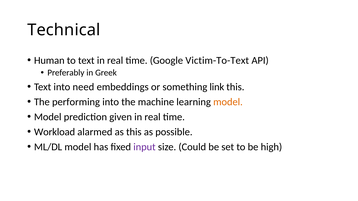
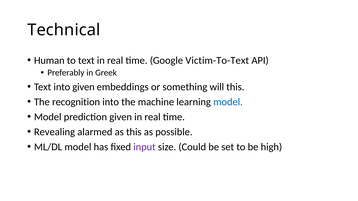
into need: need -> given (84, 87)
link: link -> will (217, 87)
performing: performing -> recognition (76, 102)
model colour: orange -> blue (228, 102)
Workload: Workload -> Revealing (55, 132)
